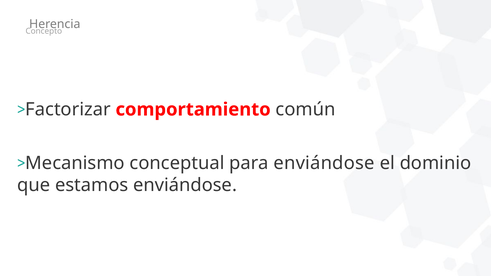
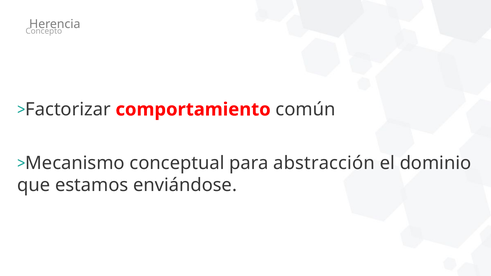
para enviándose: enviándose -> abstracción (324, 163)
